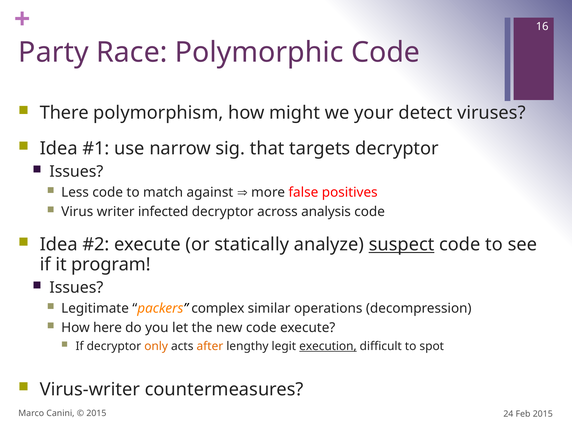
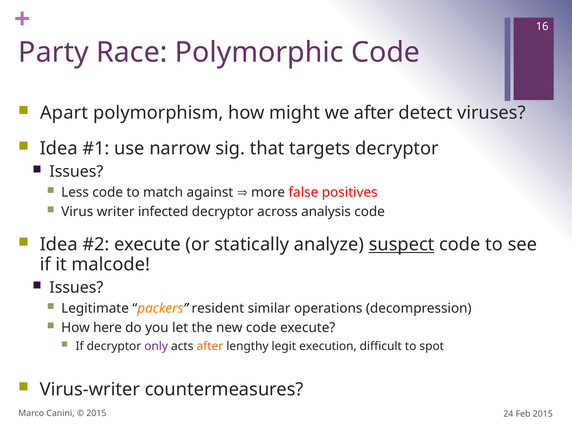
There: There -> Apart (64, 113)
we your: your -> after (374, 113)
program: program -> malcode (111, 264)
complex: complex -> resident (218, 308)
only colour: orange -> purple (156, 346)
execution underline: present -> none (328, 346)
